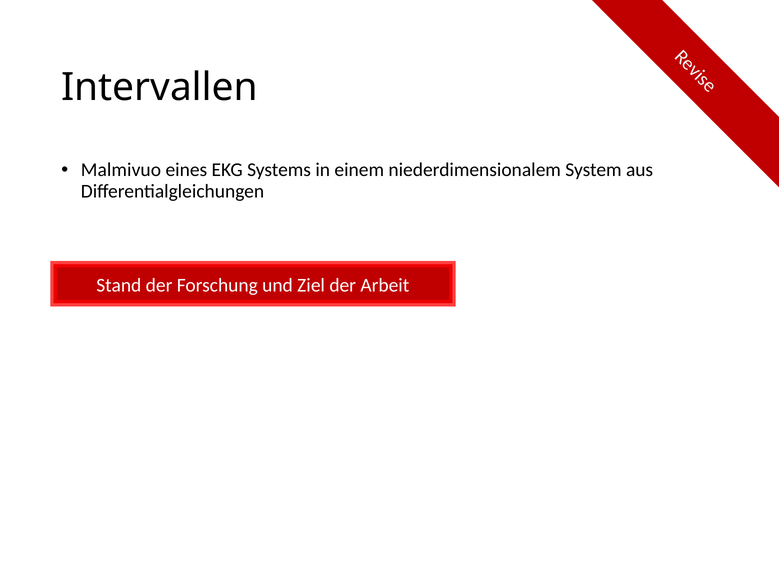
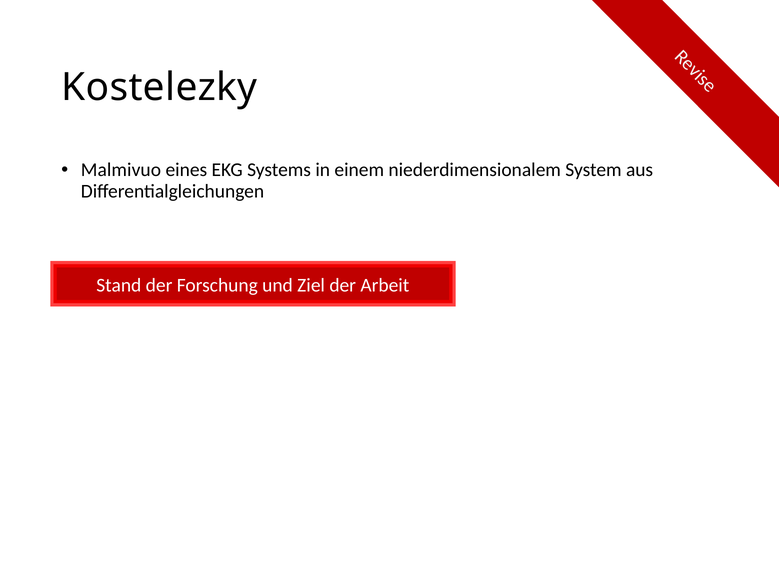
Intervallen: Intervallen -> Kostelezky (159, 87)
